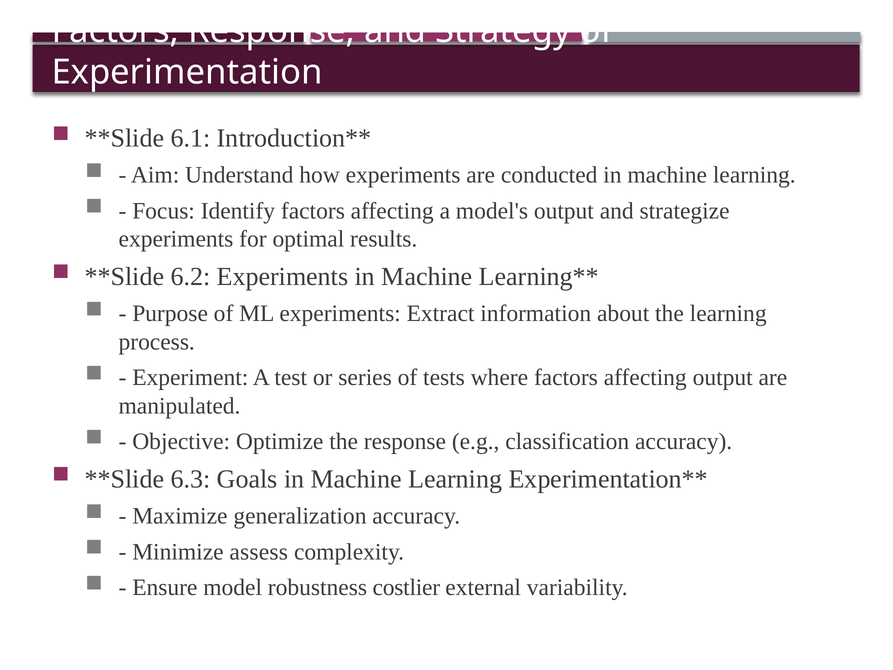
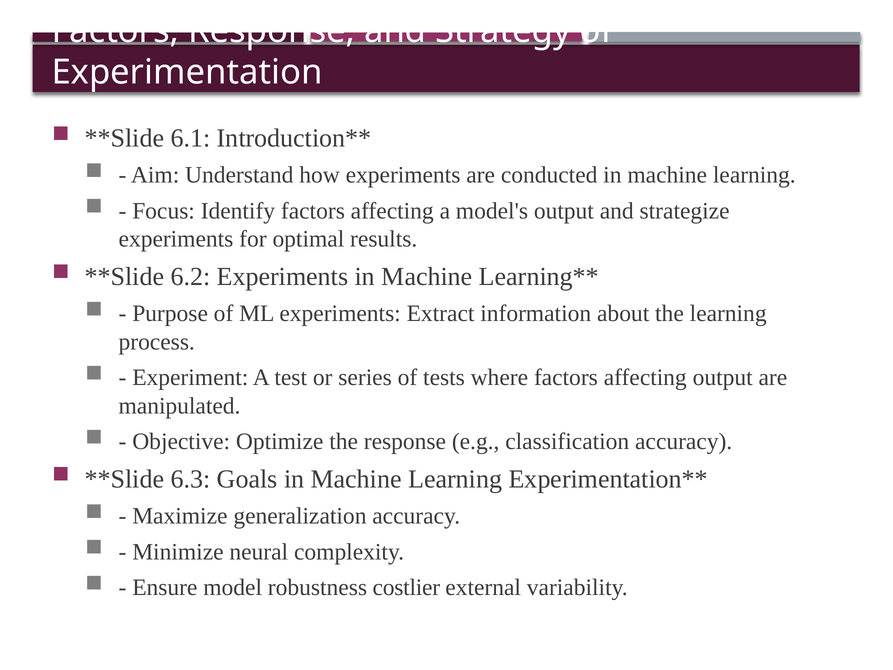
assess: assess -> neural (259, 552)
